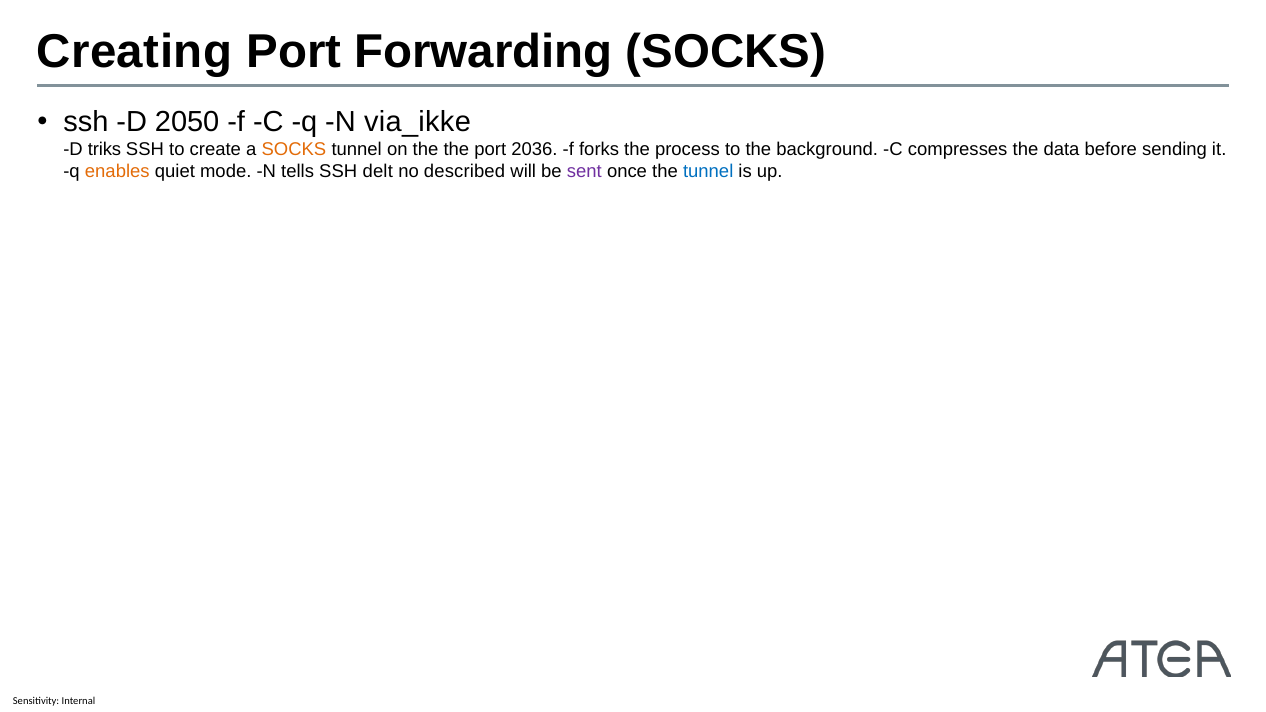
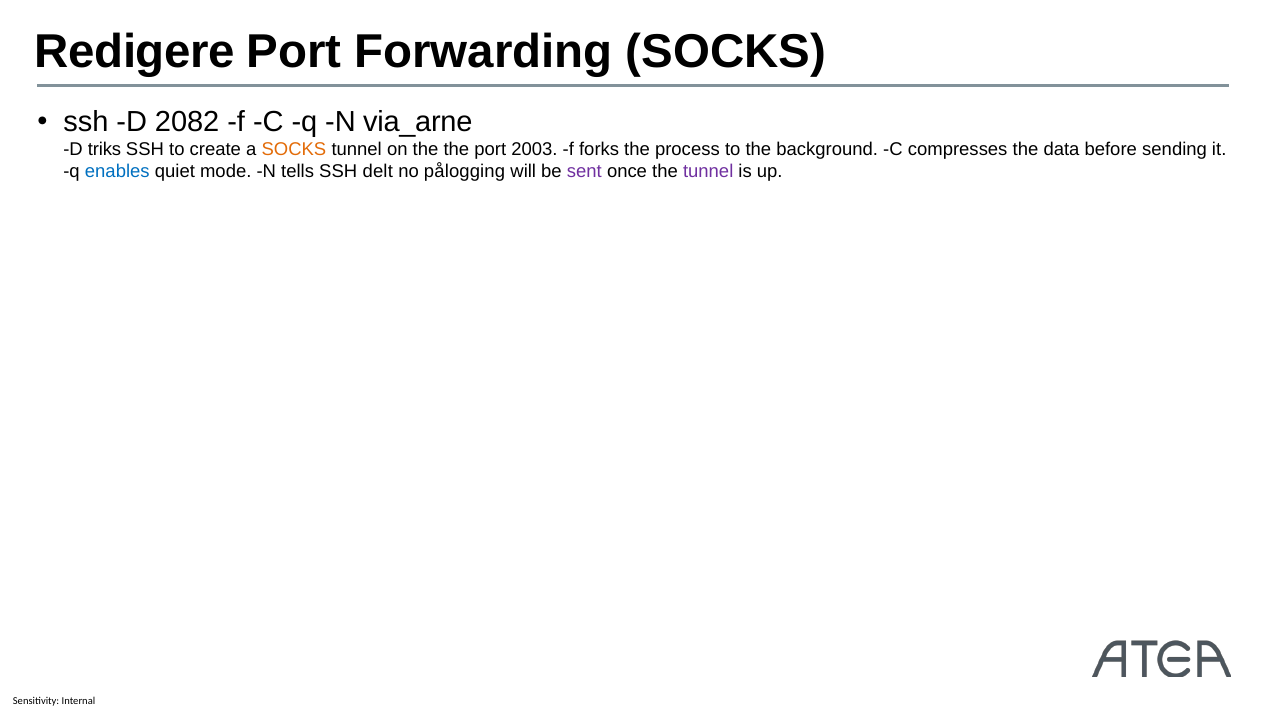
Creating: Creating -> Redigere (135, 52)
2050: 2050 -> 2082 (187, 122)
via_ikke: via_ikke -> via_arne (418, 122)
2036: 2036 -> 2003 (534, 150)
enables colour: orange -> blue (117, 172)
described: described -> pålogging (465, 172)
tunnel colour: blue -> purple (708, 172)
